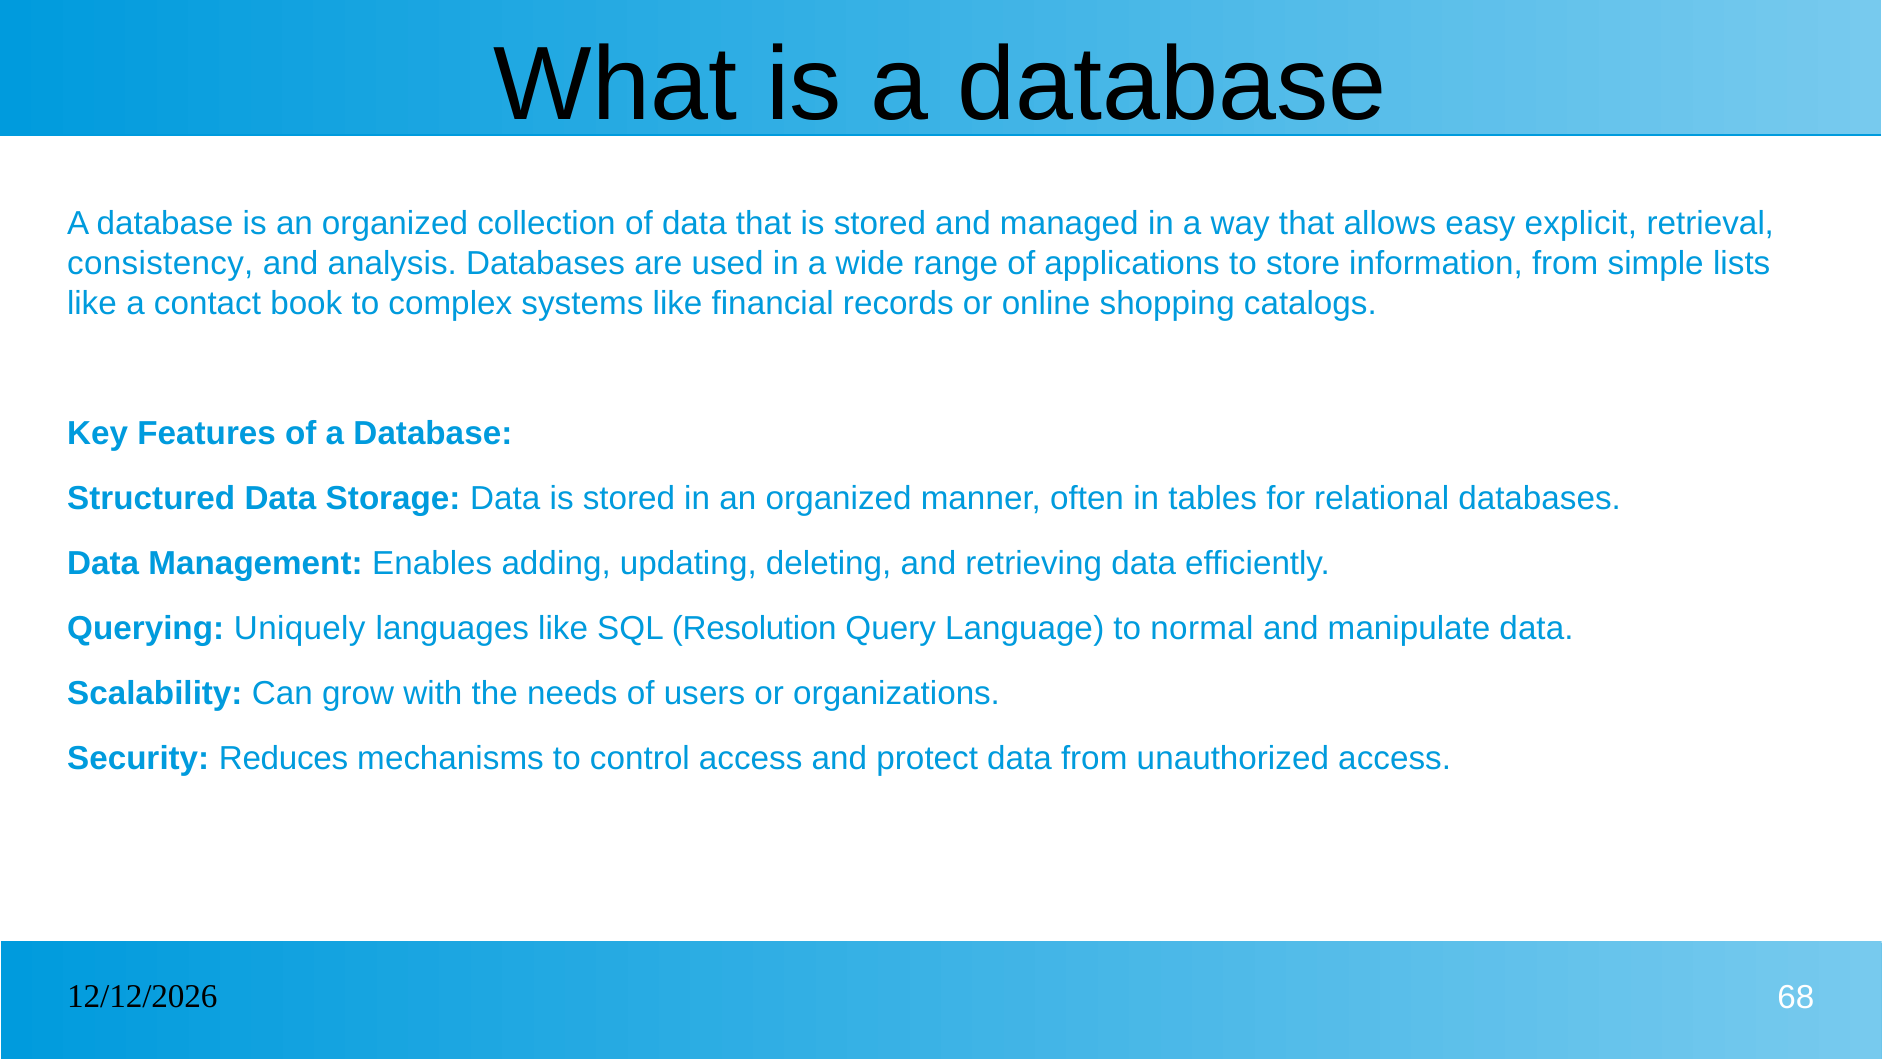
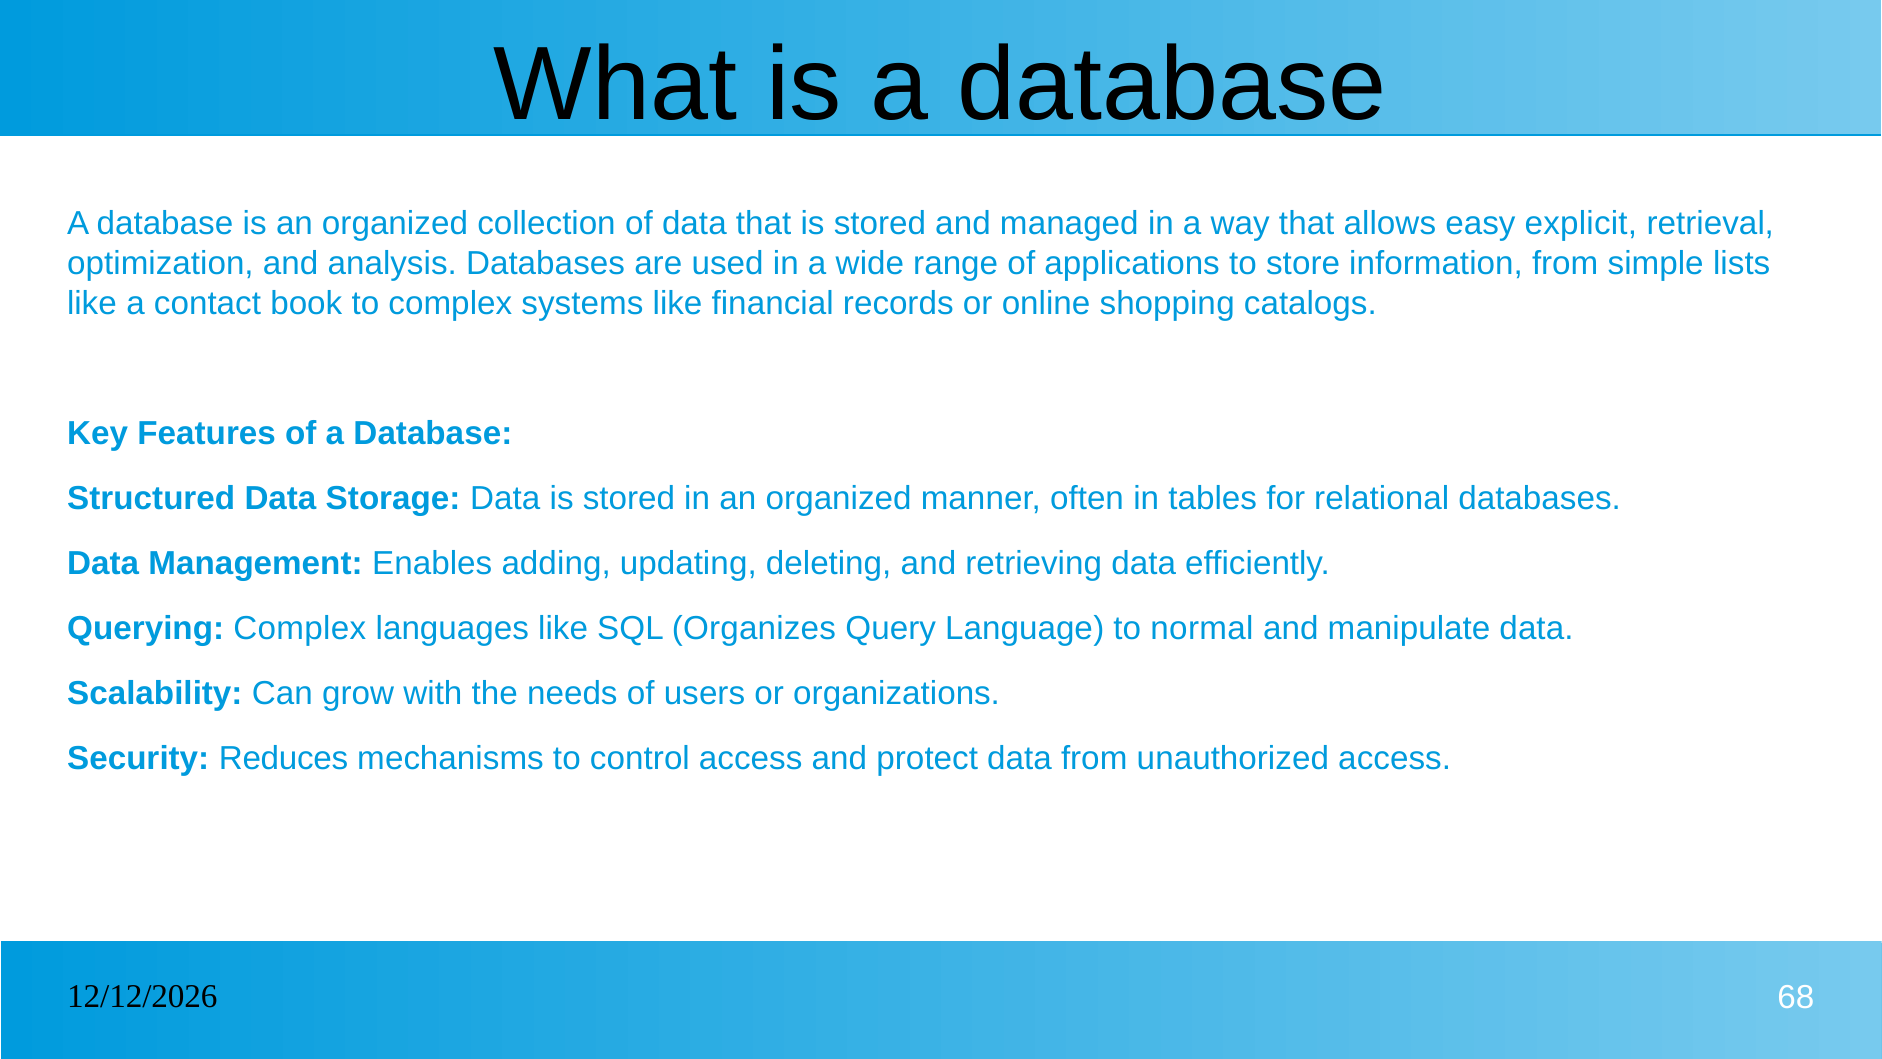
consistency: consistency -> optimization (160, 264)
Querying Uniquely: Uniquely -> Complex (300, 629)
Resolution: Resolution -> Organizes (754, 629)
